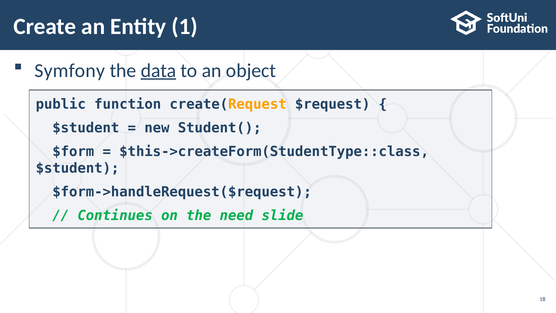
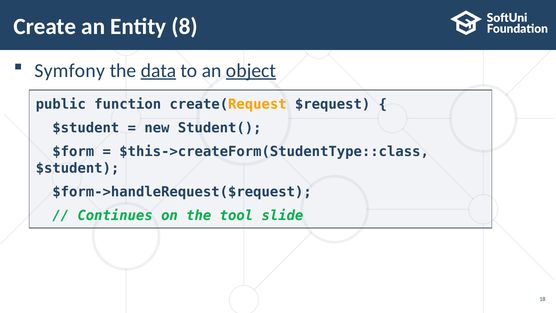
1: 1 -> 8 (185, 26)
object underline: none -> present (251, 71)
need: need -> tool (236, 216)
